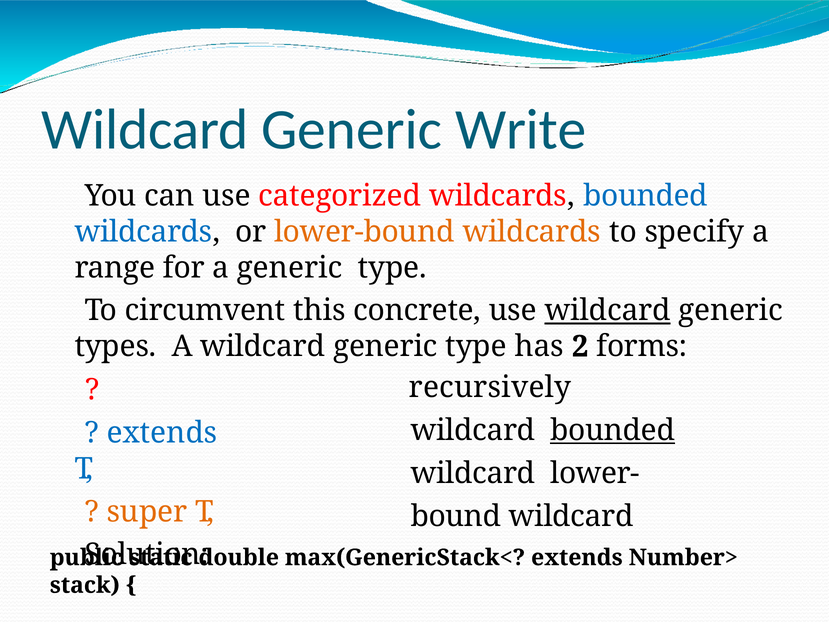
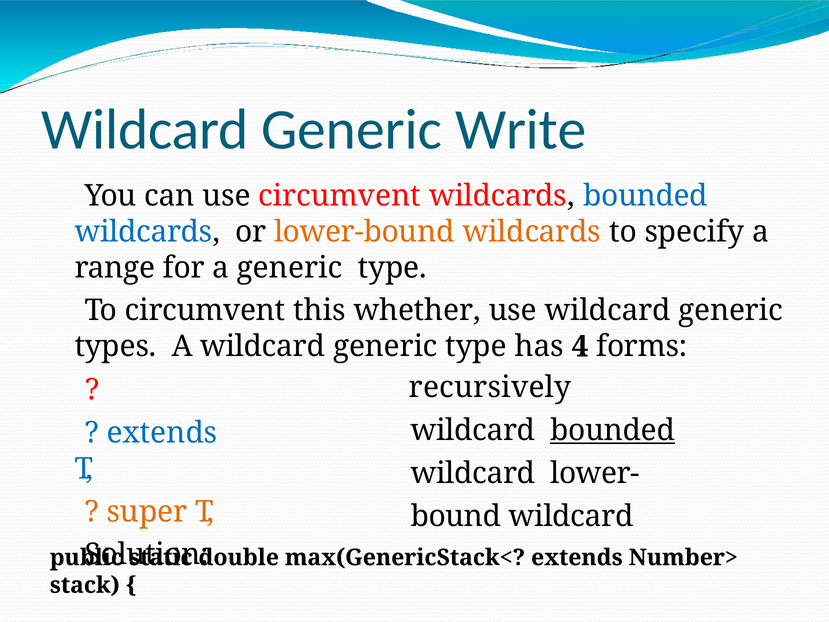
use categorized: categorized -> circumvent (340, 196)
concrete: concrete -> whether (417, 310)
wildcard underline: present -> none (608, 310)
2: 2 -> 4 (580, 346)
